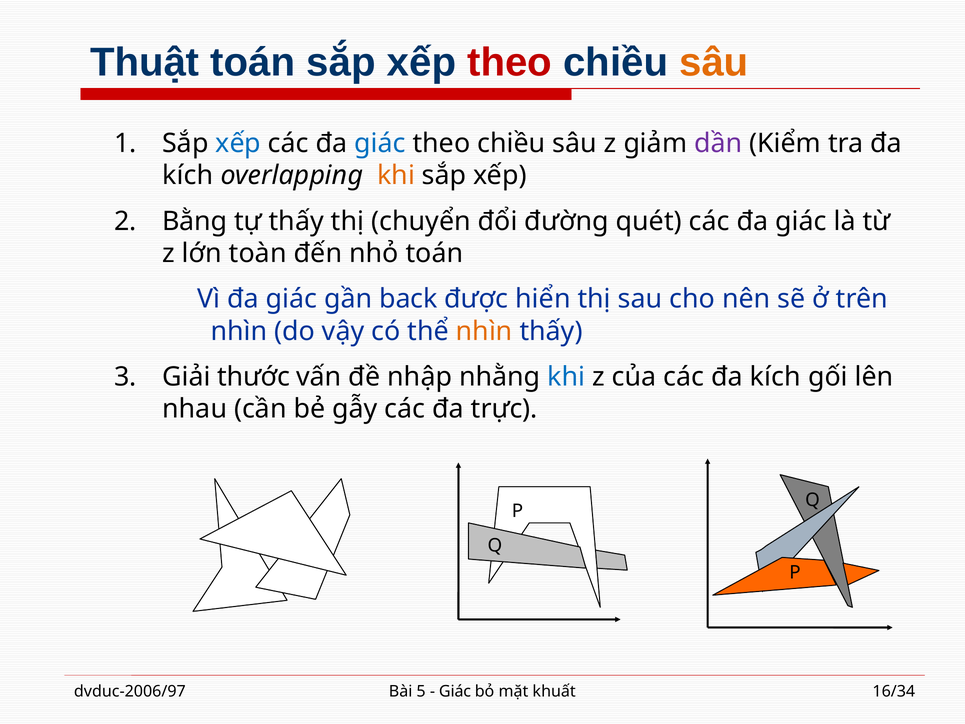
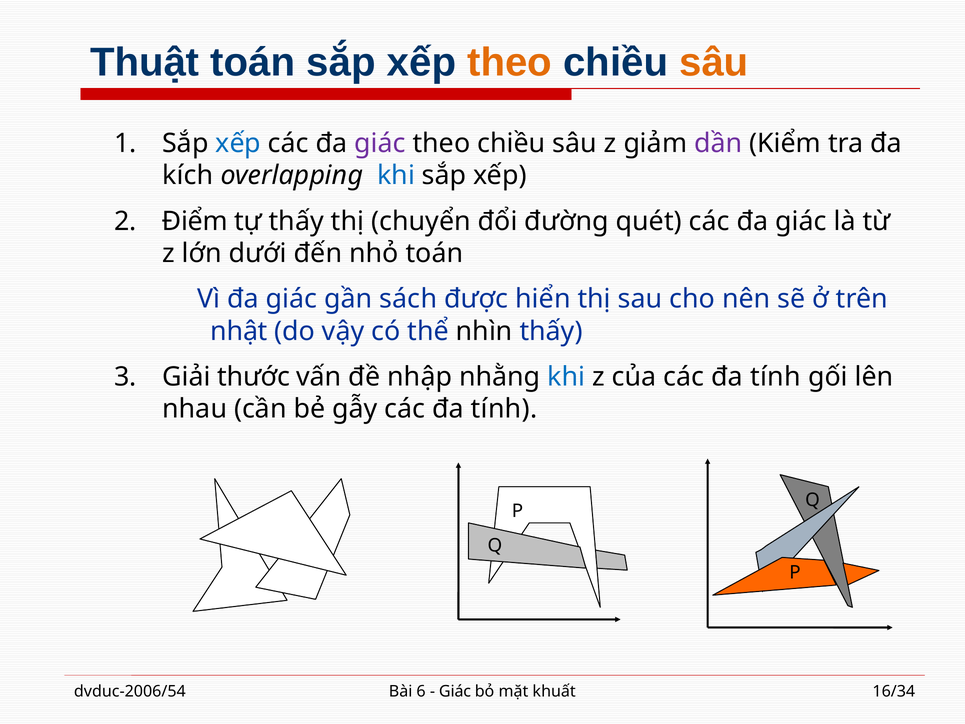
theo colour: red -> orange (510, 62)
giác colour: blue -> purple (380, 143)
khi colour: orange -> blue (396, 176)
Bằng: Bằng -> Điểm (195, 221)
toàn: toàn -> dưới (258, 253)
back: back -> sách (408, 299)
nhìn: nhìn -> nhật (239, 331)
nhìn colour: orange -> black (484, 331)
của các đa kích: kích -> tính (775, 377)
gẫy các đa trực: trực -> tính (504, 409)
dvduc-2006/97: dvduc-2006/97 -> dvduc-2006/54 (130, 691)
5: 5 -> 6 (421, 691)
